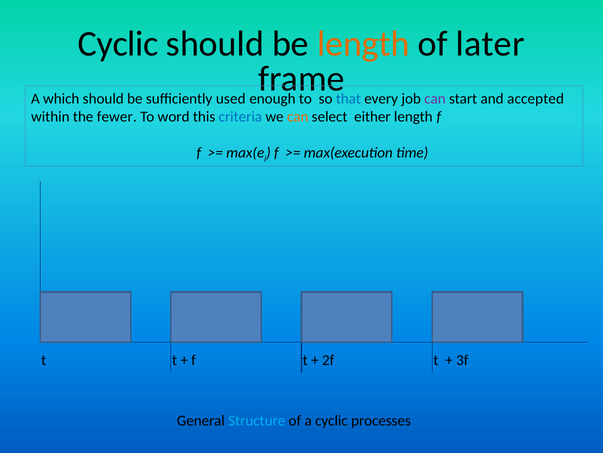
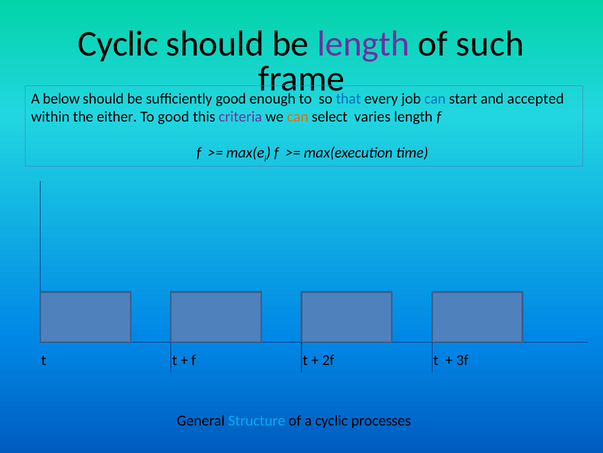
length colour: orange -> purple (363, 44)
later: later -> such (490, 44)
which: which -> below (61, 98)
sufficiently used: used -> good (231, 98)
can colour: purple -> blue (435, 98)
fewer: fewer -> either (117, 117)
To word: word -> good (174, 117)
criteria colour: blue -> purple (240, 117)
either: either -> varies (372, 117)
